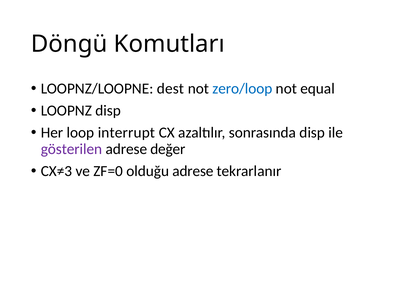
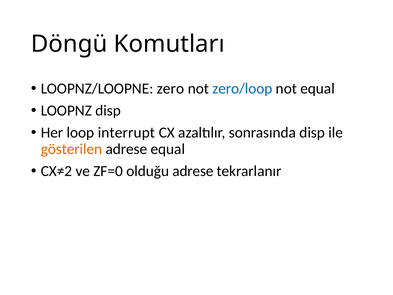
dest: dest -> zero (171, 89)
gösterilen colour: purple -> orange (71, 149)
adrese değer: değer -> equal (168, 149)
CX≠3: CX≠3 -> CX≠2 (56, 171)
